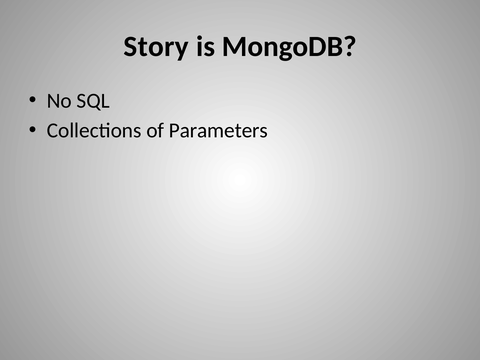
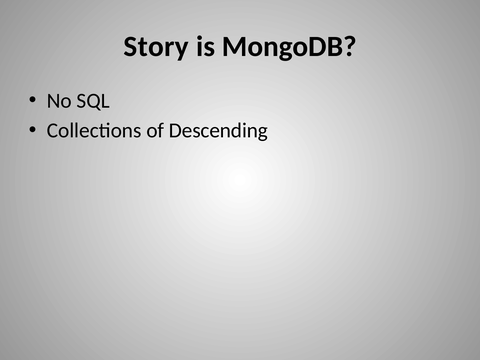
Parameters: Parameters -> Descending (218, 131)
